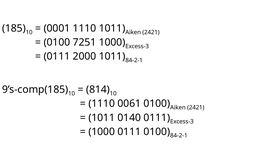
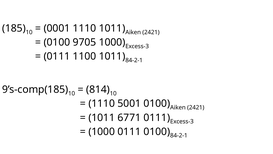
7251: 7251 -> 9705 (84, 42)
2000: 2000 -> 1100 (84, 56)
0061: 0061 -> 5001 (129, 103)
0140: 0140 -> 6771 (129, 117)
